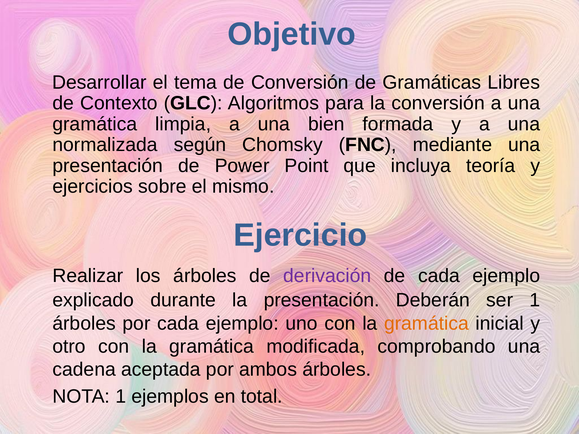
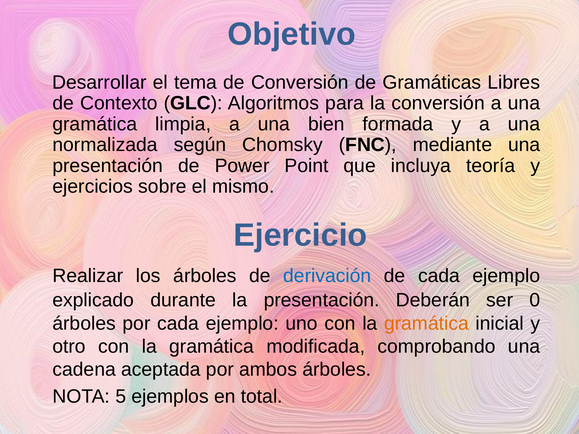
derivación colour: purple -> blue (327, 276)
ser 1: 1 -> 0 (535, 300)
NOTA 1: 1 -> 5 (121, 397)
